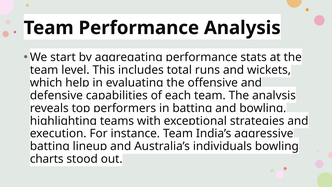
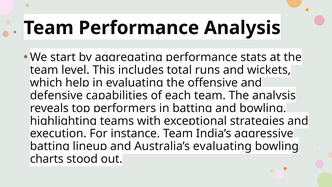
Australia’s individuals: individuals -> evaluating (222, 146)
